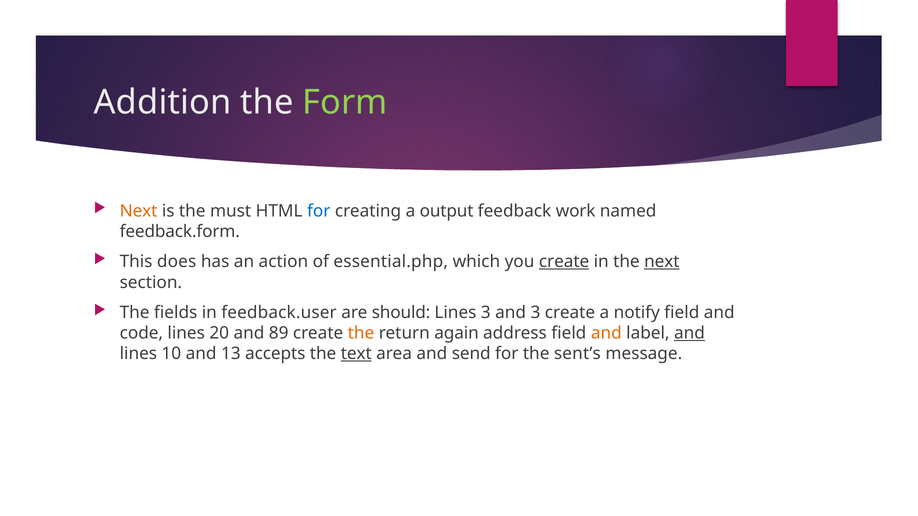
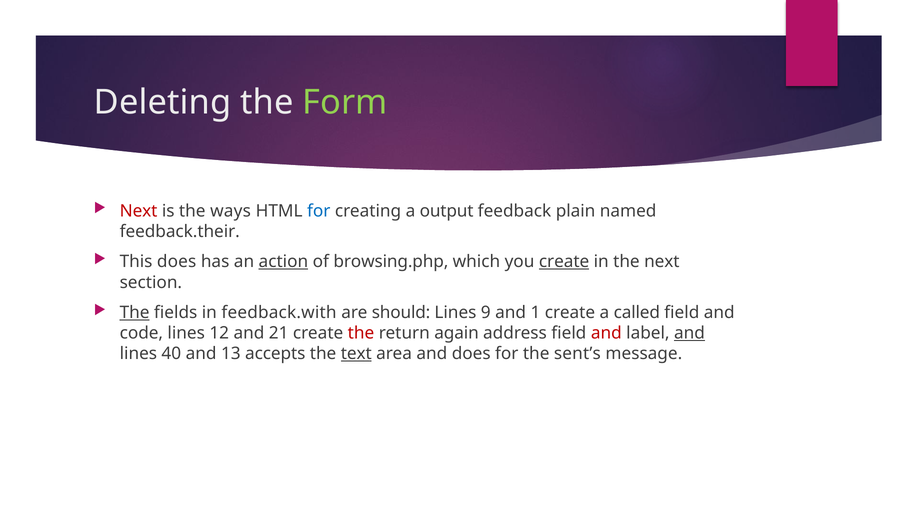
Addition: Addition -> Deleting (163, 102)
Next colour: orange -> red (139, 211)
must: must -> ways (231, 211)
work: work -> plain (576, 211)
feedback.form: feedback.form -> feedback.their (180, 232)
action underline: none -> present (283, 262)
essential.php: essential.php -> browsing.php (391, 262)
next underline: present -> none (662, 262)
The underline: none -> present (135, 313)
feedback.user: feedback.user -> feedback.with (279, 313)
Lines 3: 3 -> 9 (486, 313)
and 3: 3 -> 1 (535, 313)
notify: notify -> called (637, 313)
20: 20 -> 12 (219, 333)
89: 89 -> 21 (279, 333)
the colour: orange -> red (361, 333)
and colour: orange -> red (606, 333)
10: 10 -> 40 (171, 354)
and send: send -> does (471, 354)
